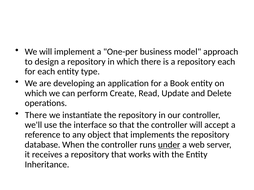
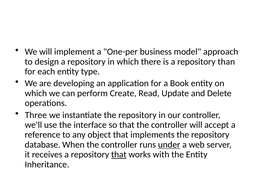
repository each: each -> than (226, 62)
There: There -> Three (36, 115)
that underline: none -> present (119, 155)
